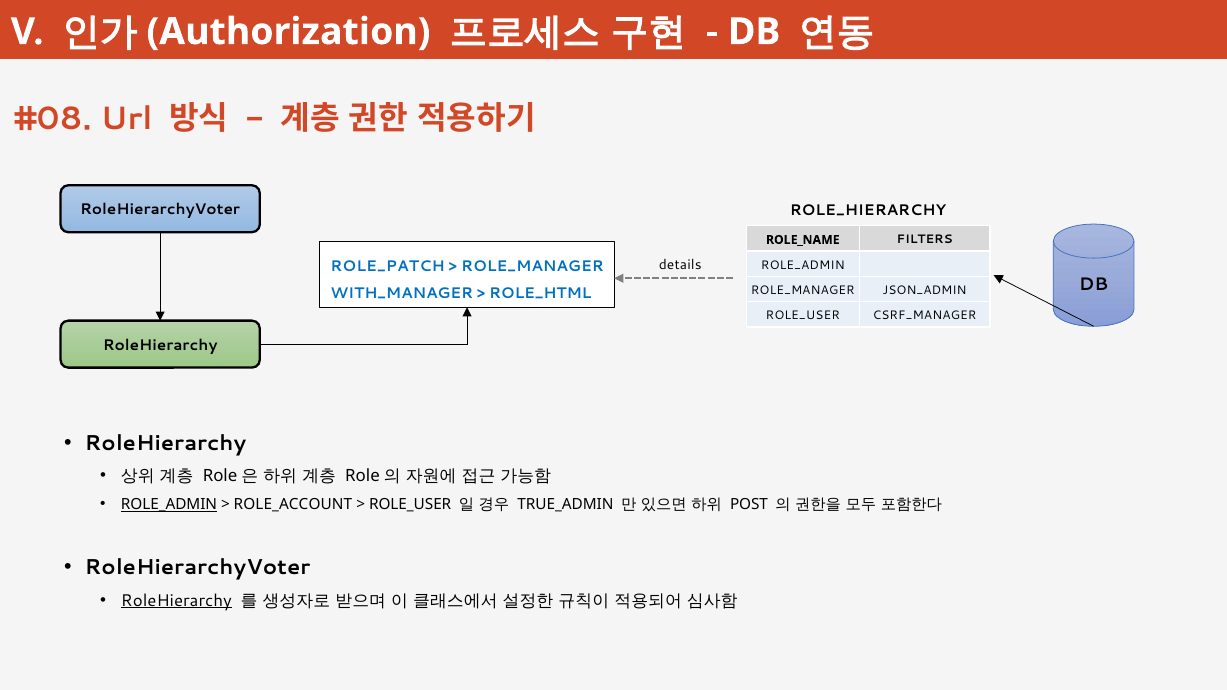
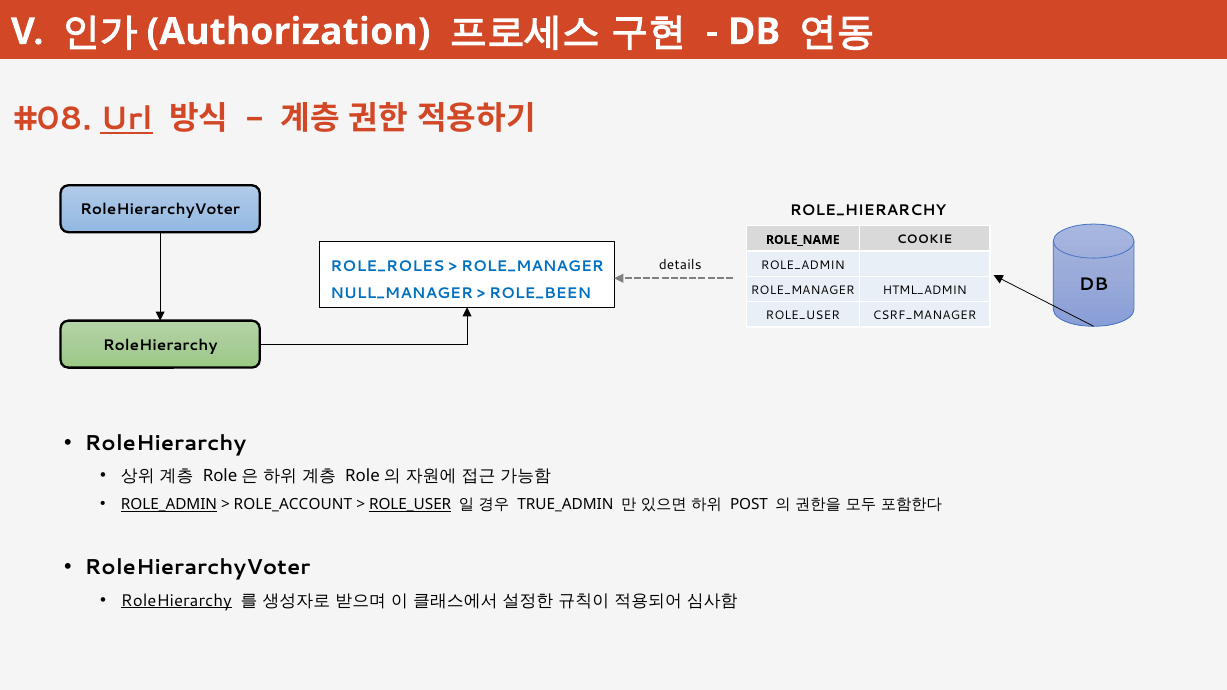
Url underline: none -> present (126, 119)
FILTERS: FILTERS -> COOKIE (925, 240)
ROLE_PATCH: ROLE_PATCH -> ROLE_ROLES (387, 266)
JSON_ADMIN: JSON_ADMIN -> HTML_ADMIN (925, 290)
WITH_MANAGER: WITH_MANAGER -> NULL_MANAGER (402, 294)
ROLE_HTML: ROLE_HTML -> ROLE_BEEN (540, 294)
ROLE_USER underline: none -> present (410, 505)
